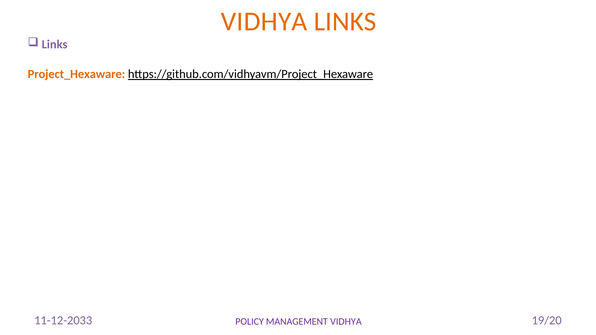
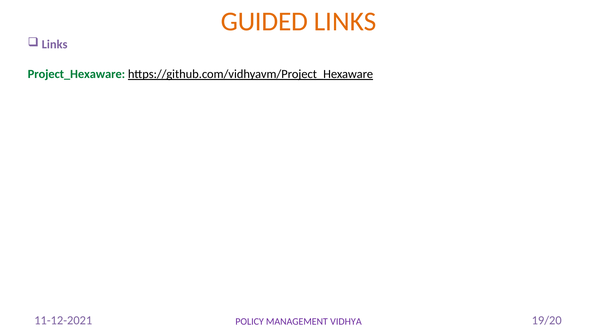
VIDHYA: VIDHYA -> GUIDED (264, 21)
Project_Hexaware colour: orange -> green (76, 74)
11-12-2033: 11-12-2033 -> 11-12-2021 (63, 321)
